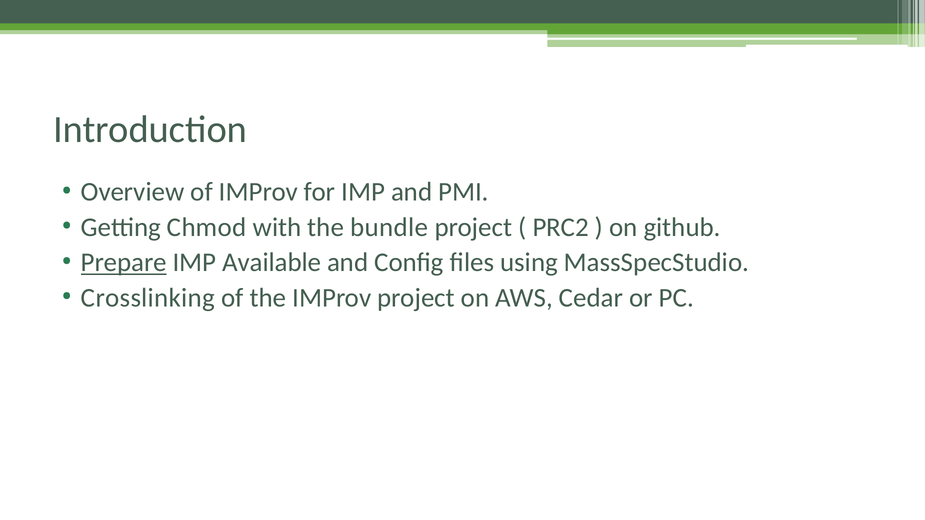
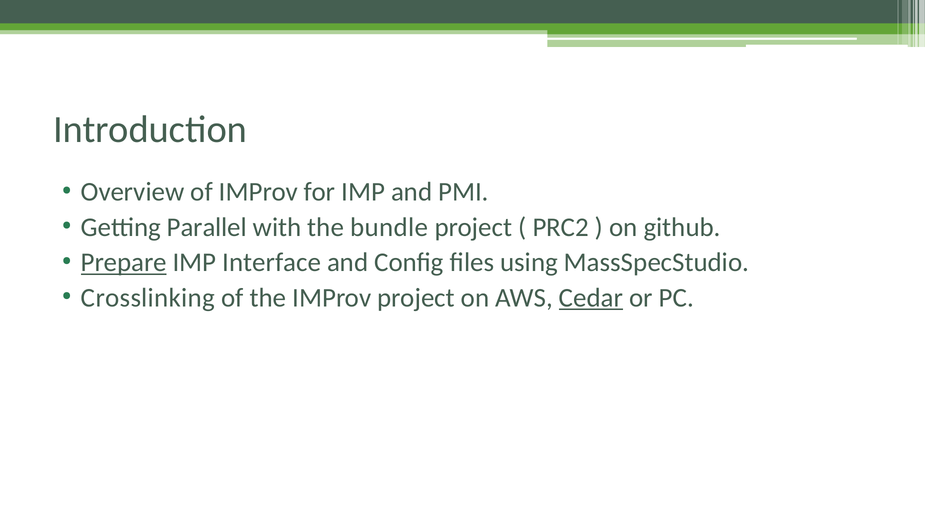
Chmod: Chmod -> Parallel (207, 227)
Available: Available -> Interface (272, 263)
Cedar underline: none -> present (591, 298)
